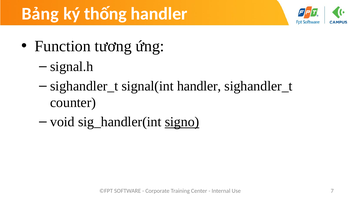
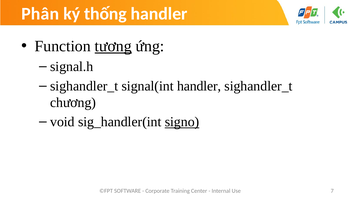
Bảng: Bảng -> Phân (40, 14)
tương underline: none -> present (113, 46)
counter: counter -> chương (73, 102)
